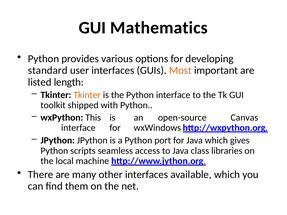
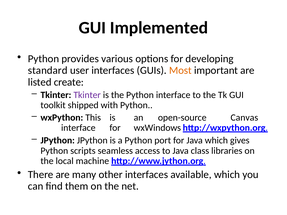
Mathematics: Mathematics -> Implemented (159, 28)
length: length -> create (69, 82)
Tkinter colour: orange -> purple (87, 95)
